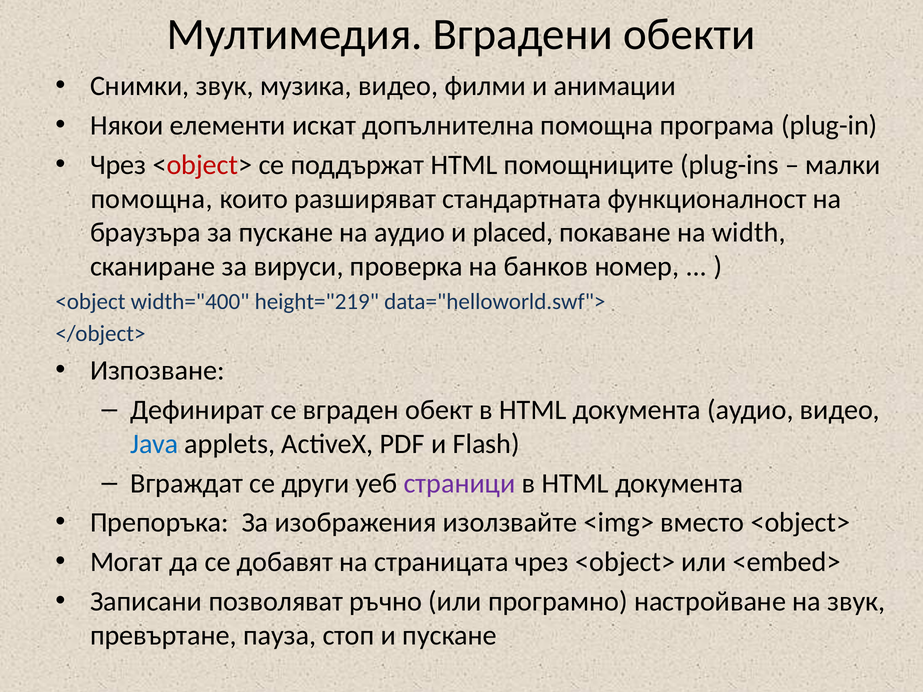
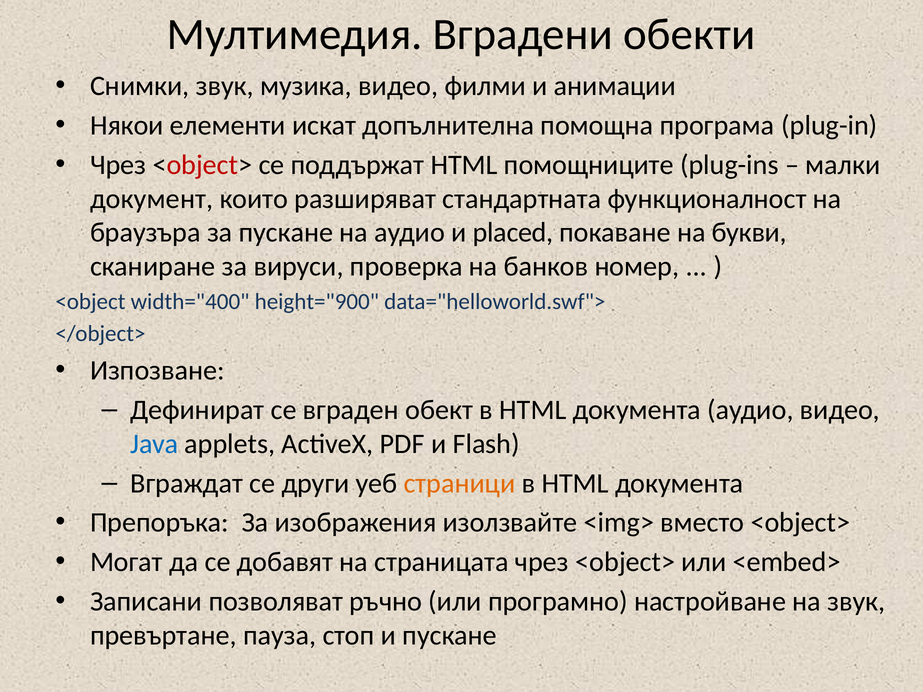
помощна: помощна -> документ (152, 199)
width: width -> букви (749, 233)
height="219: height="219 -> height="900 (317, 302)
страници colour: purple -> orange (459, 483)
